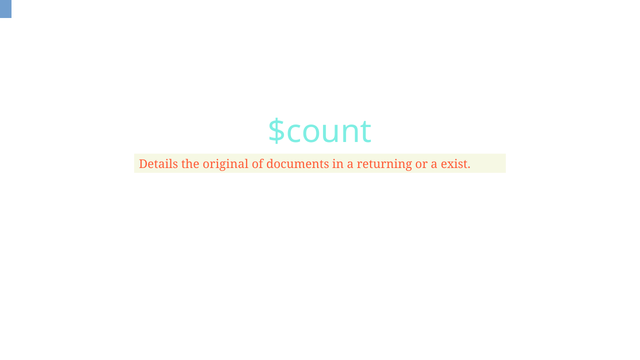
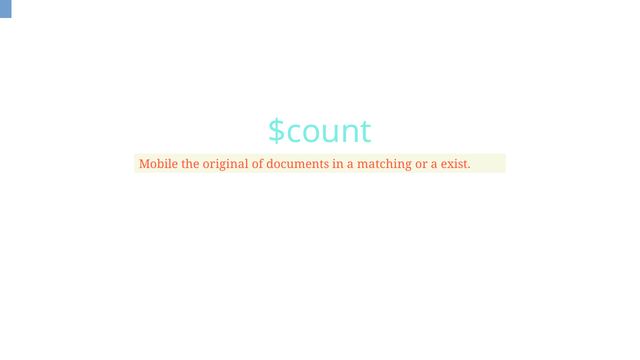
Details: Details -> Mobile (159, 164)
returning: returning -> matching (384, 164)
